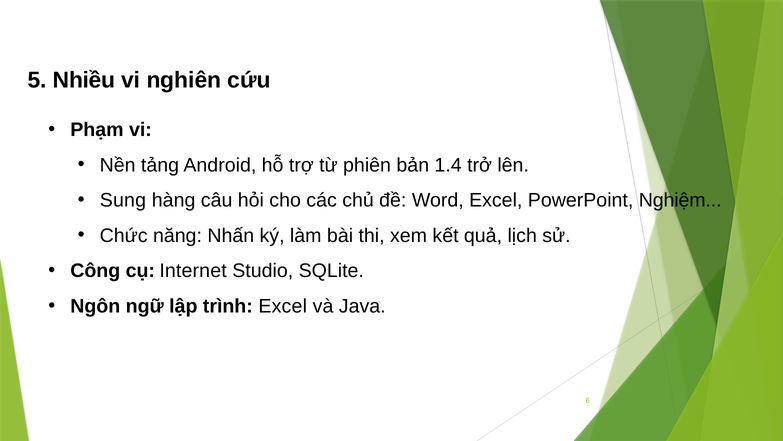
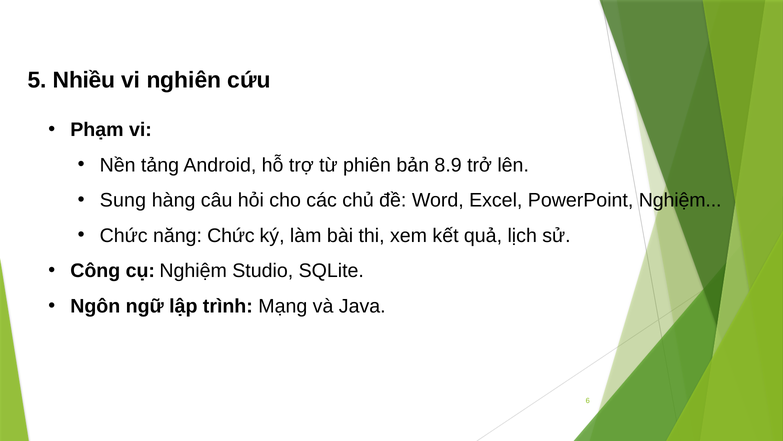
1.4: 1.4 -> 8.9 (448, 165)
năng Nhấn: Nhấn -> Chức (231, 235)
cụ Internet: Internet -> Nghiệm (193, 271)
trình Excel: Excel -> Mạng (283, 306)
